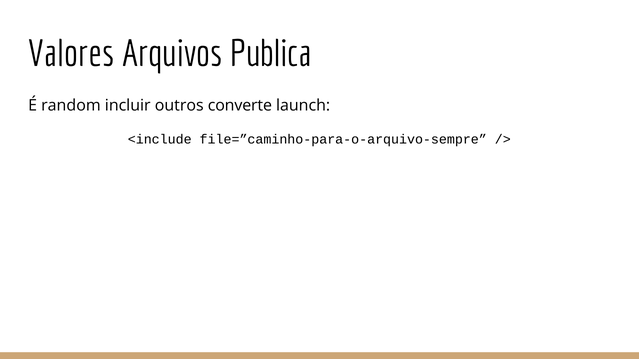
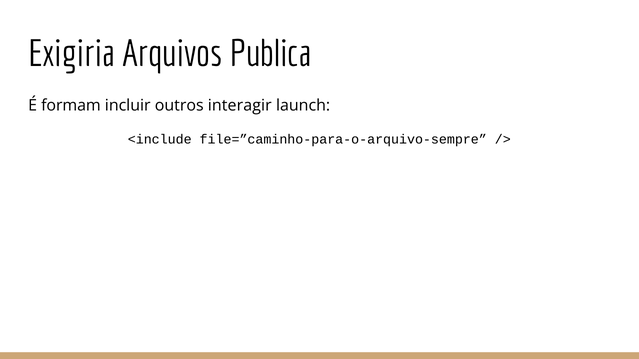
Valores: Valores -> Exigiria (72, 54)
random: random -> formam (71, 106)
converte: converte -> interagir (240, 106)
